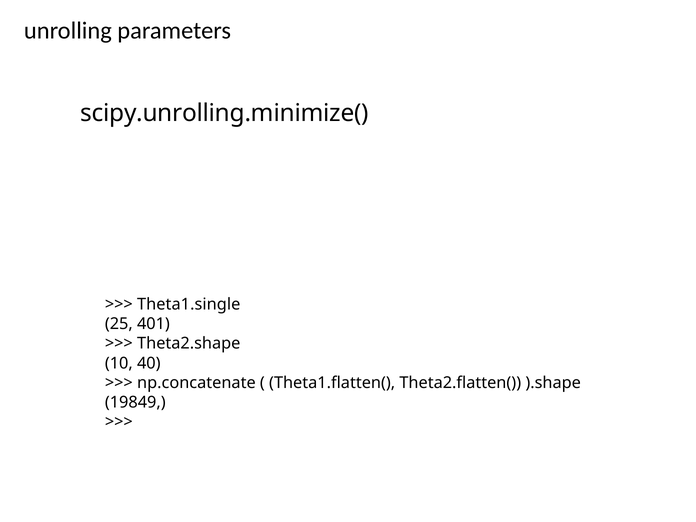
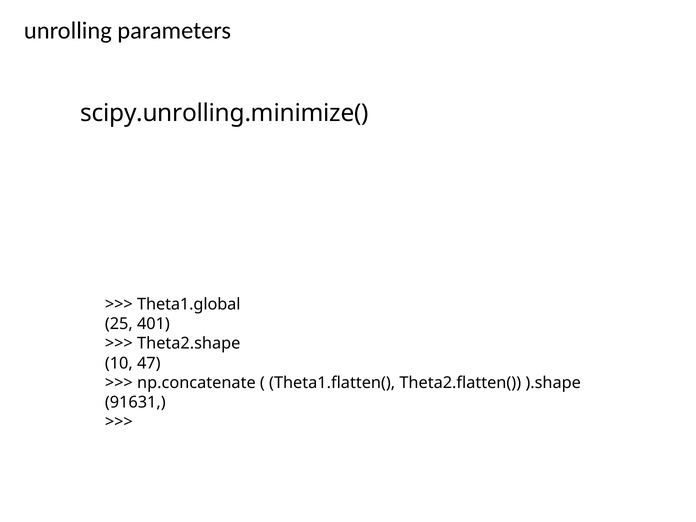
Theta1.single: Theta1.single -> Theta1.global (189, 304)
40: 40 -> 47 (149, 363)
19849: 19849 -> 91631 (135, 402)
